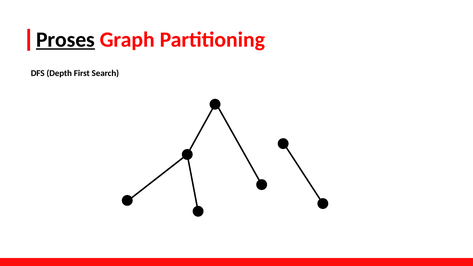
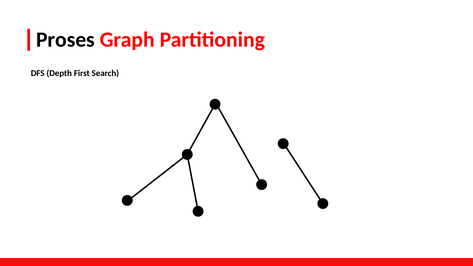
Proses underline: present -> none (65, 40)
